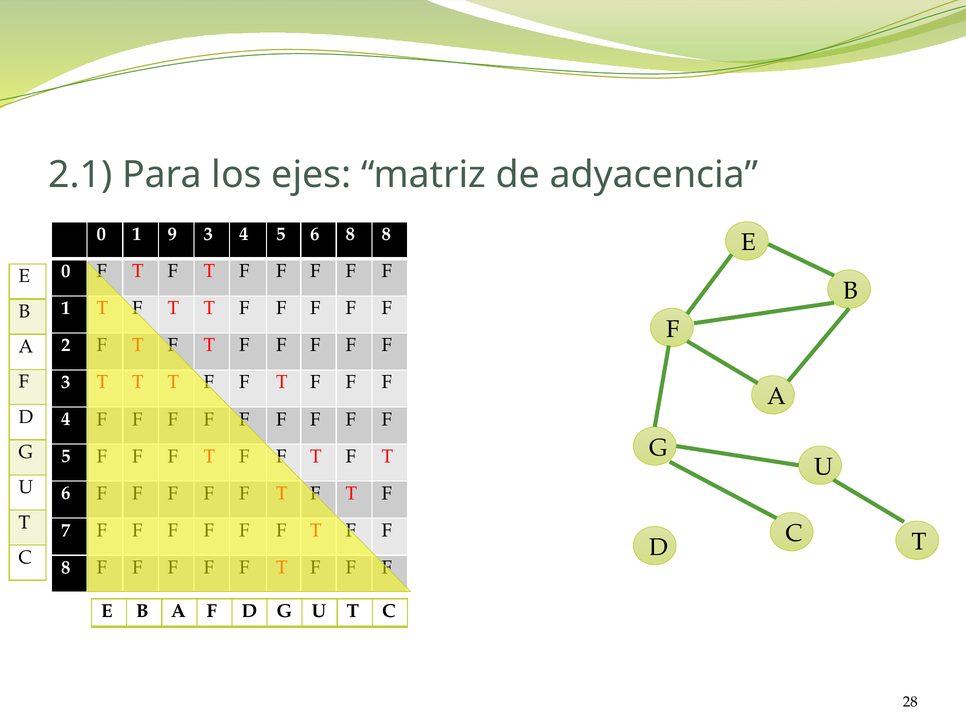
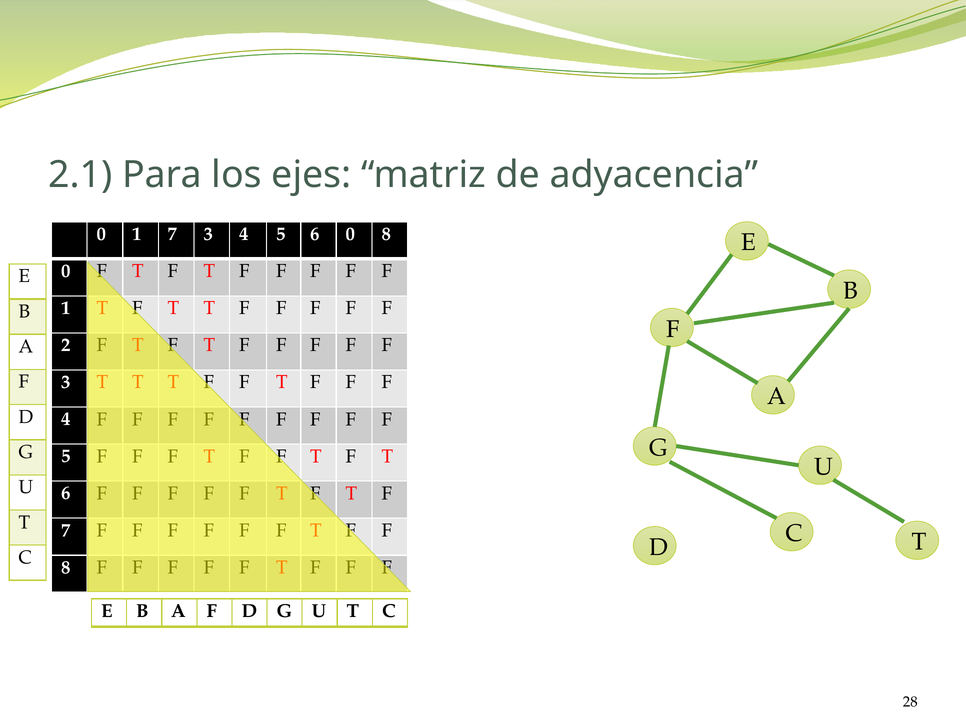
1 9: 9 -> 7 (173, 234)
6 8: 8 -> 0 (351, 234)
